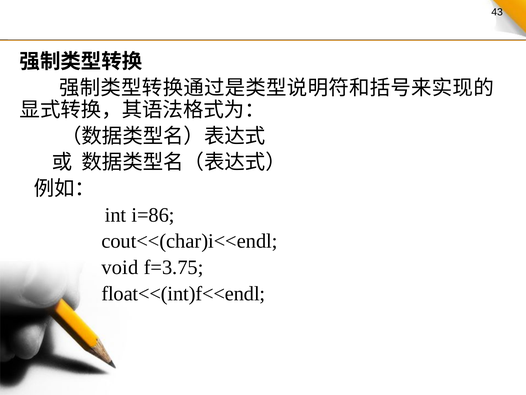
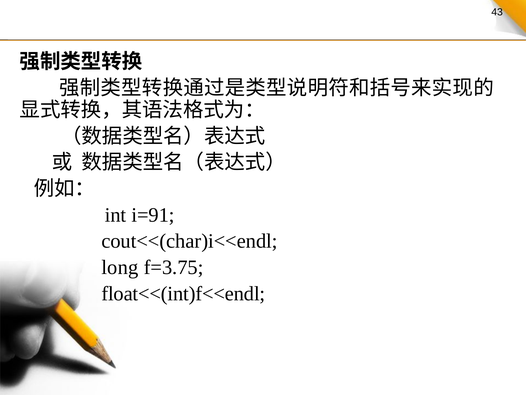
i=86: i=86 -> i=91 (153, 215)
void: void -> long (120, 267)
